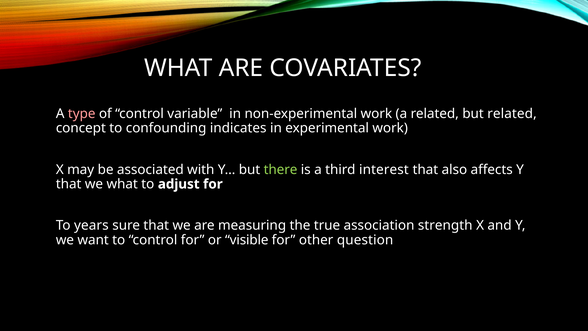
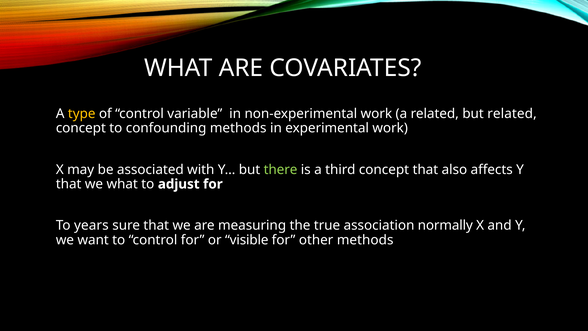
type colour: pink -> yellow (82, 114)
confounding indicates: indicates -> methods (238, 128)
third interest: interest -> concept (384, 169)
strength: strength -> normally (445, 225)
other question: question -> methods (365, 240)
